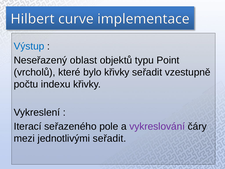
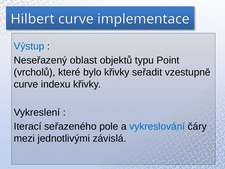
počtu: počtu -> curve (26, 84)
vykreslování colour: purple -> blue (157, 126)
jednotlivými seřadit: seřadit -> závislá (110, 138)
